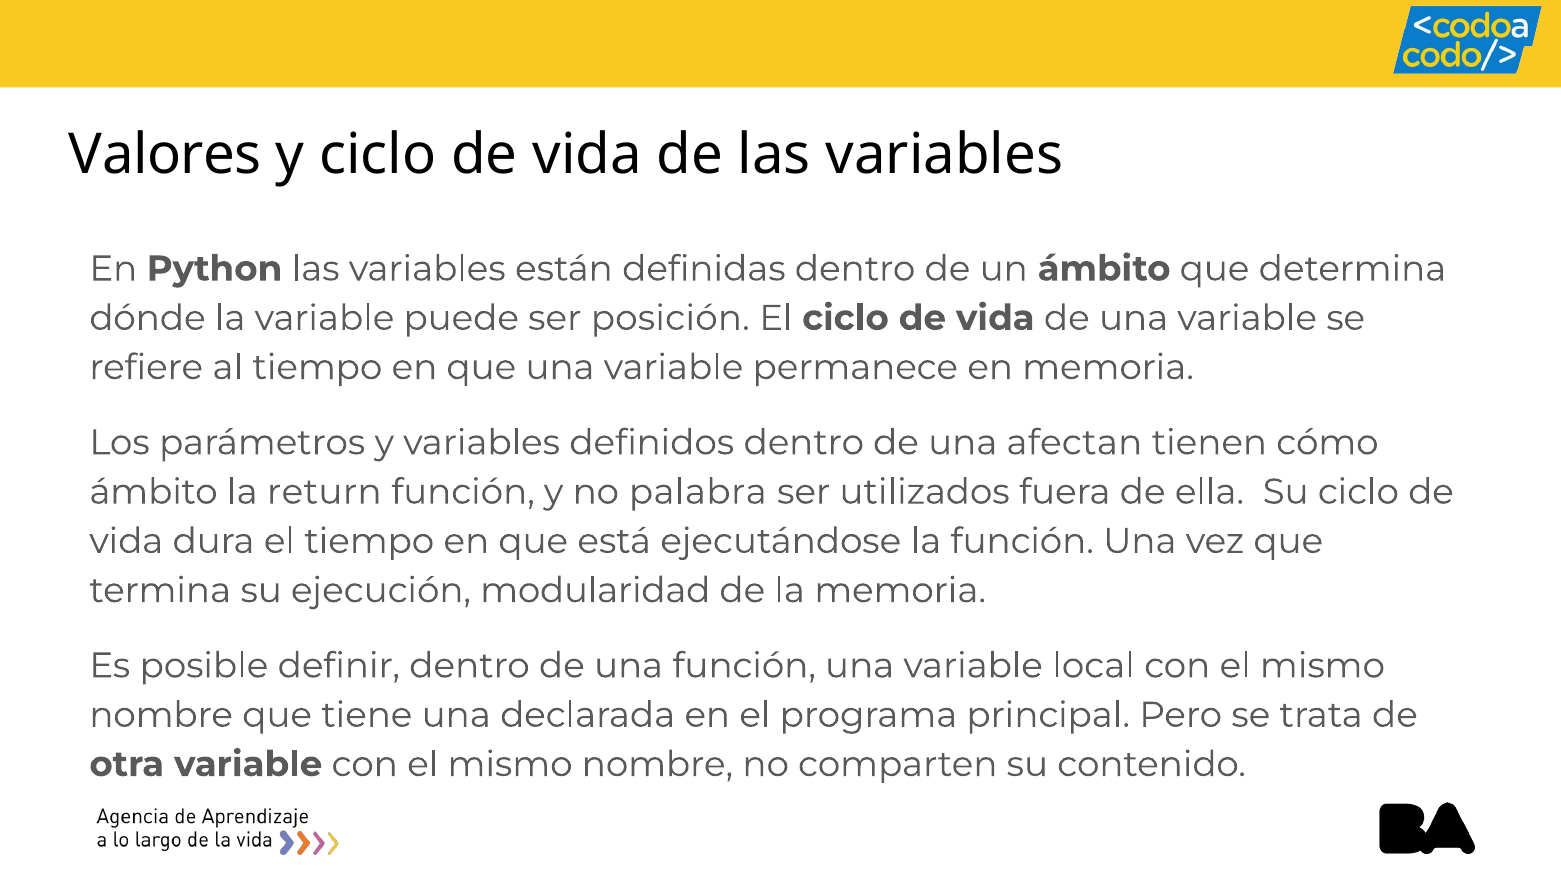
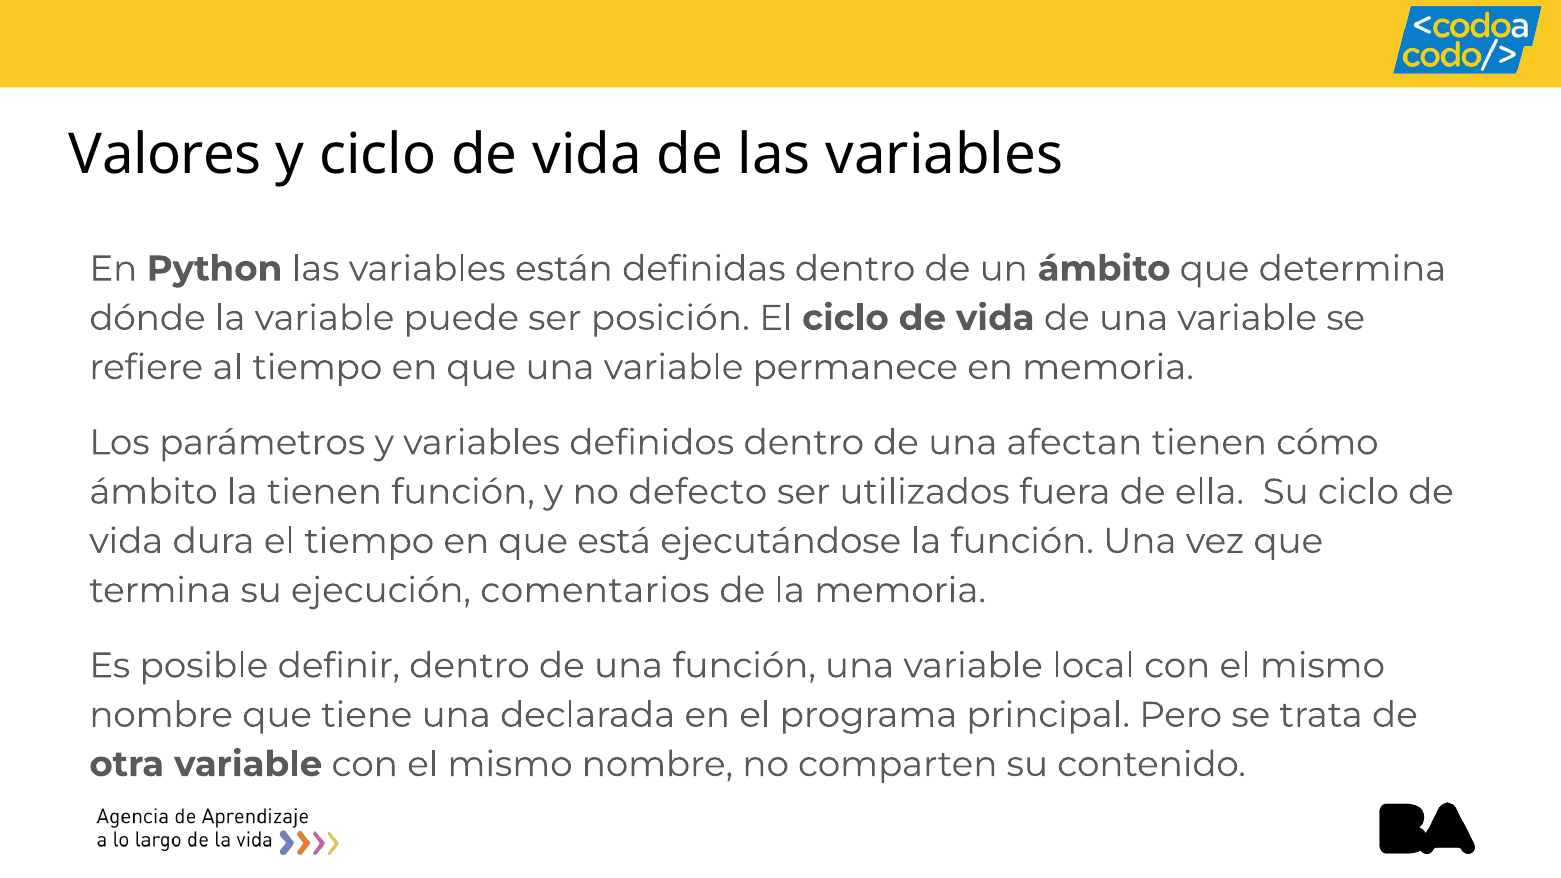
la return: return -> tienen (324, 492)
palabra: palabra -> defecto (698, 492)
modularidad: modularidad -> comentarios (595, 590)
